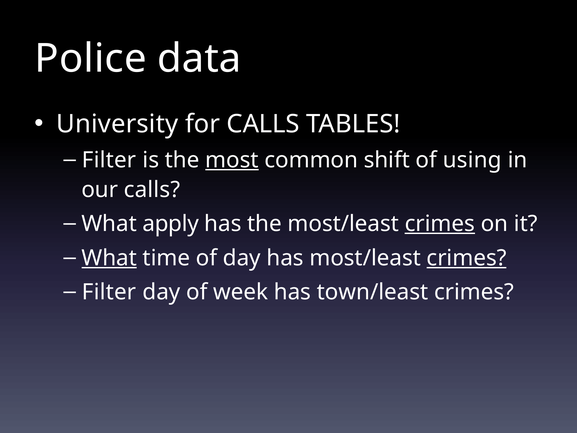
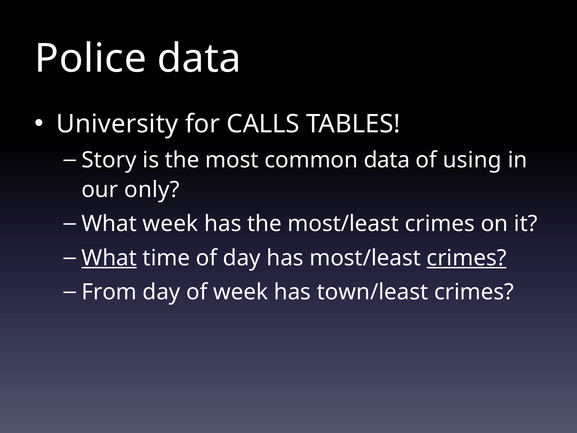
Filter: Filter -> Story (109, 160)
most underline: present -> none (232, 160)
common shift: shift -> data (387, 160)
our calls: calls -> only (152, 190)
What apply: apply -> week (170, 224)
crimes underline: present -> none (440, 224)
Filter: Filter -> From (109, 292)
